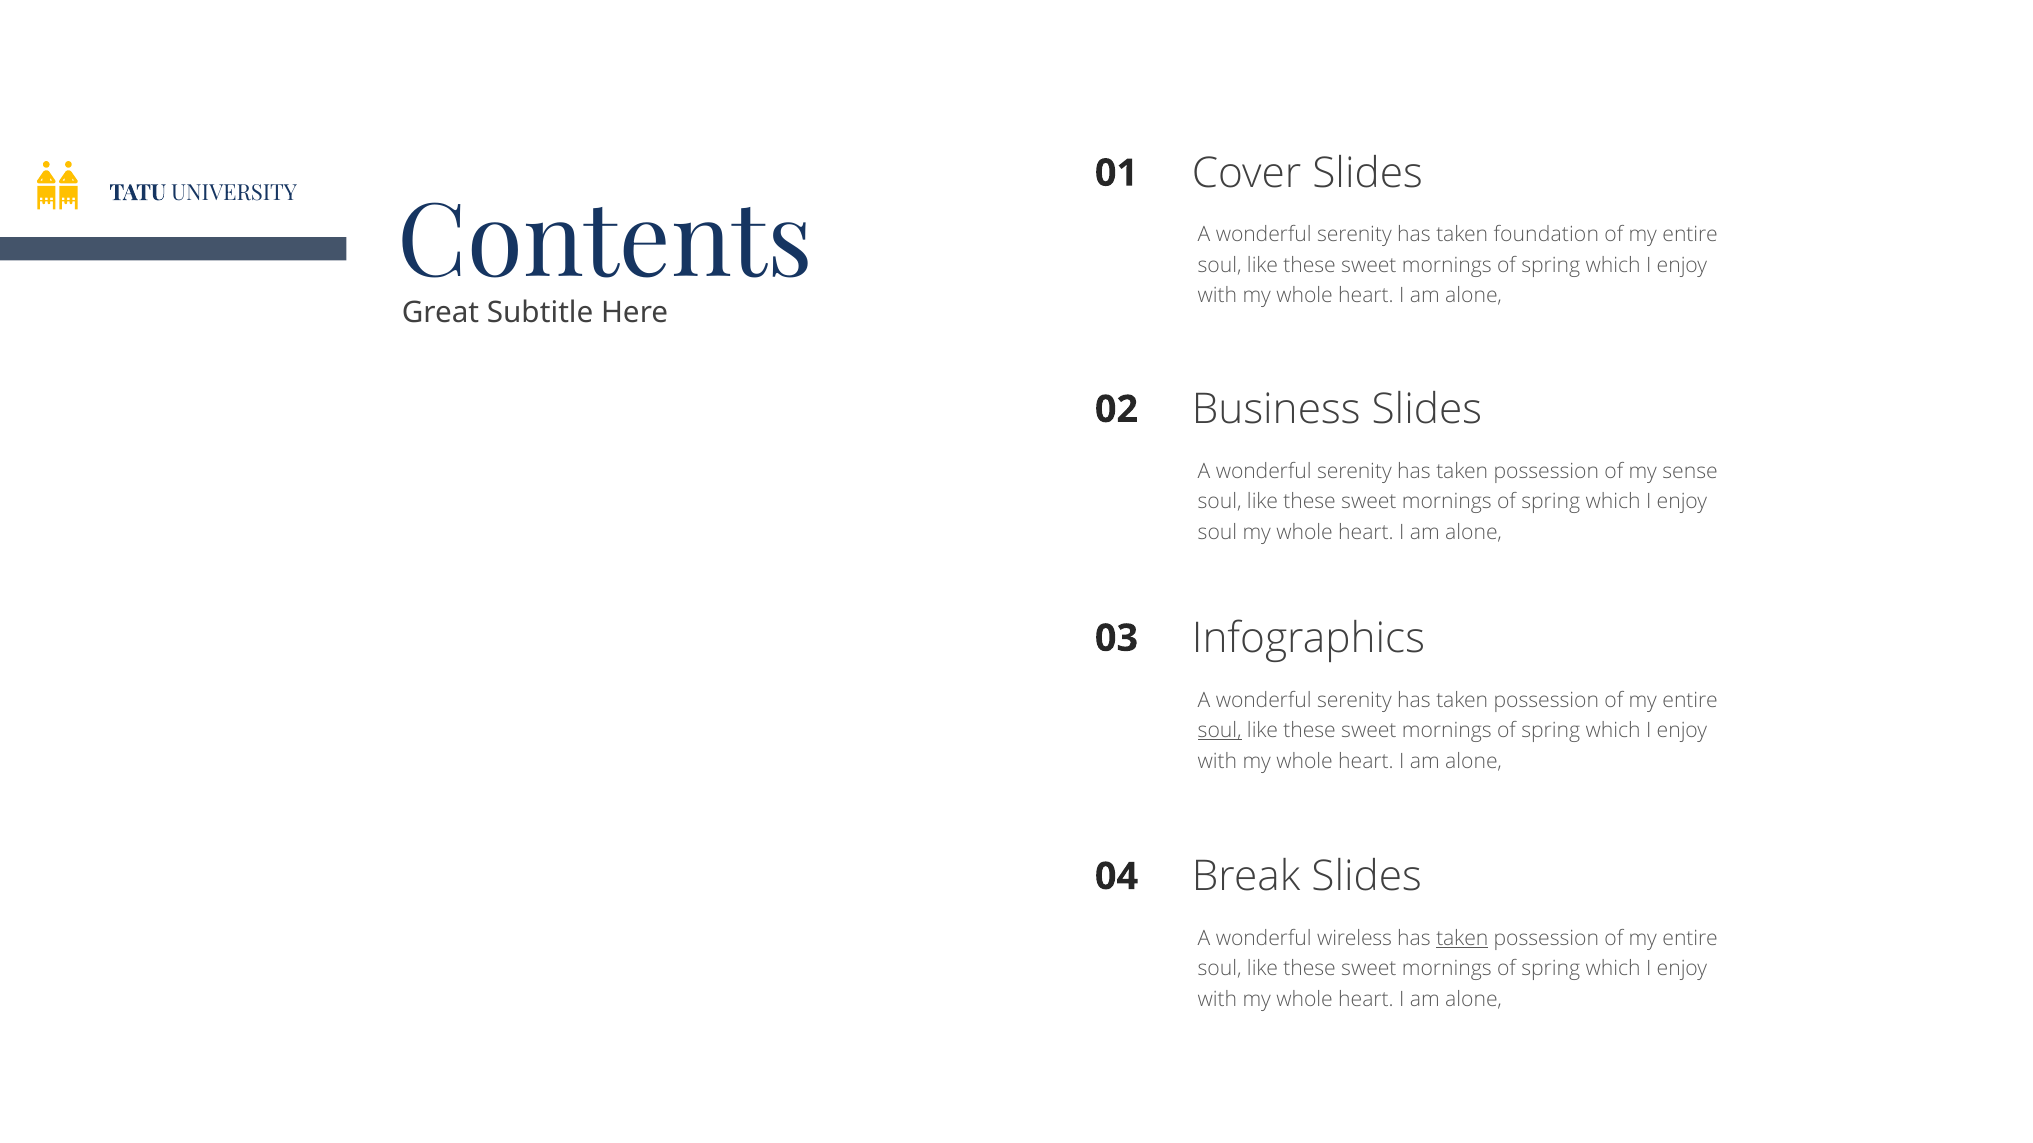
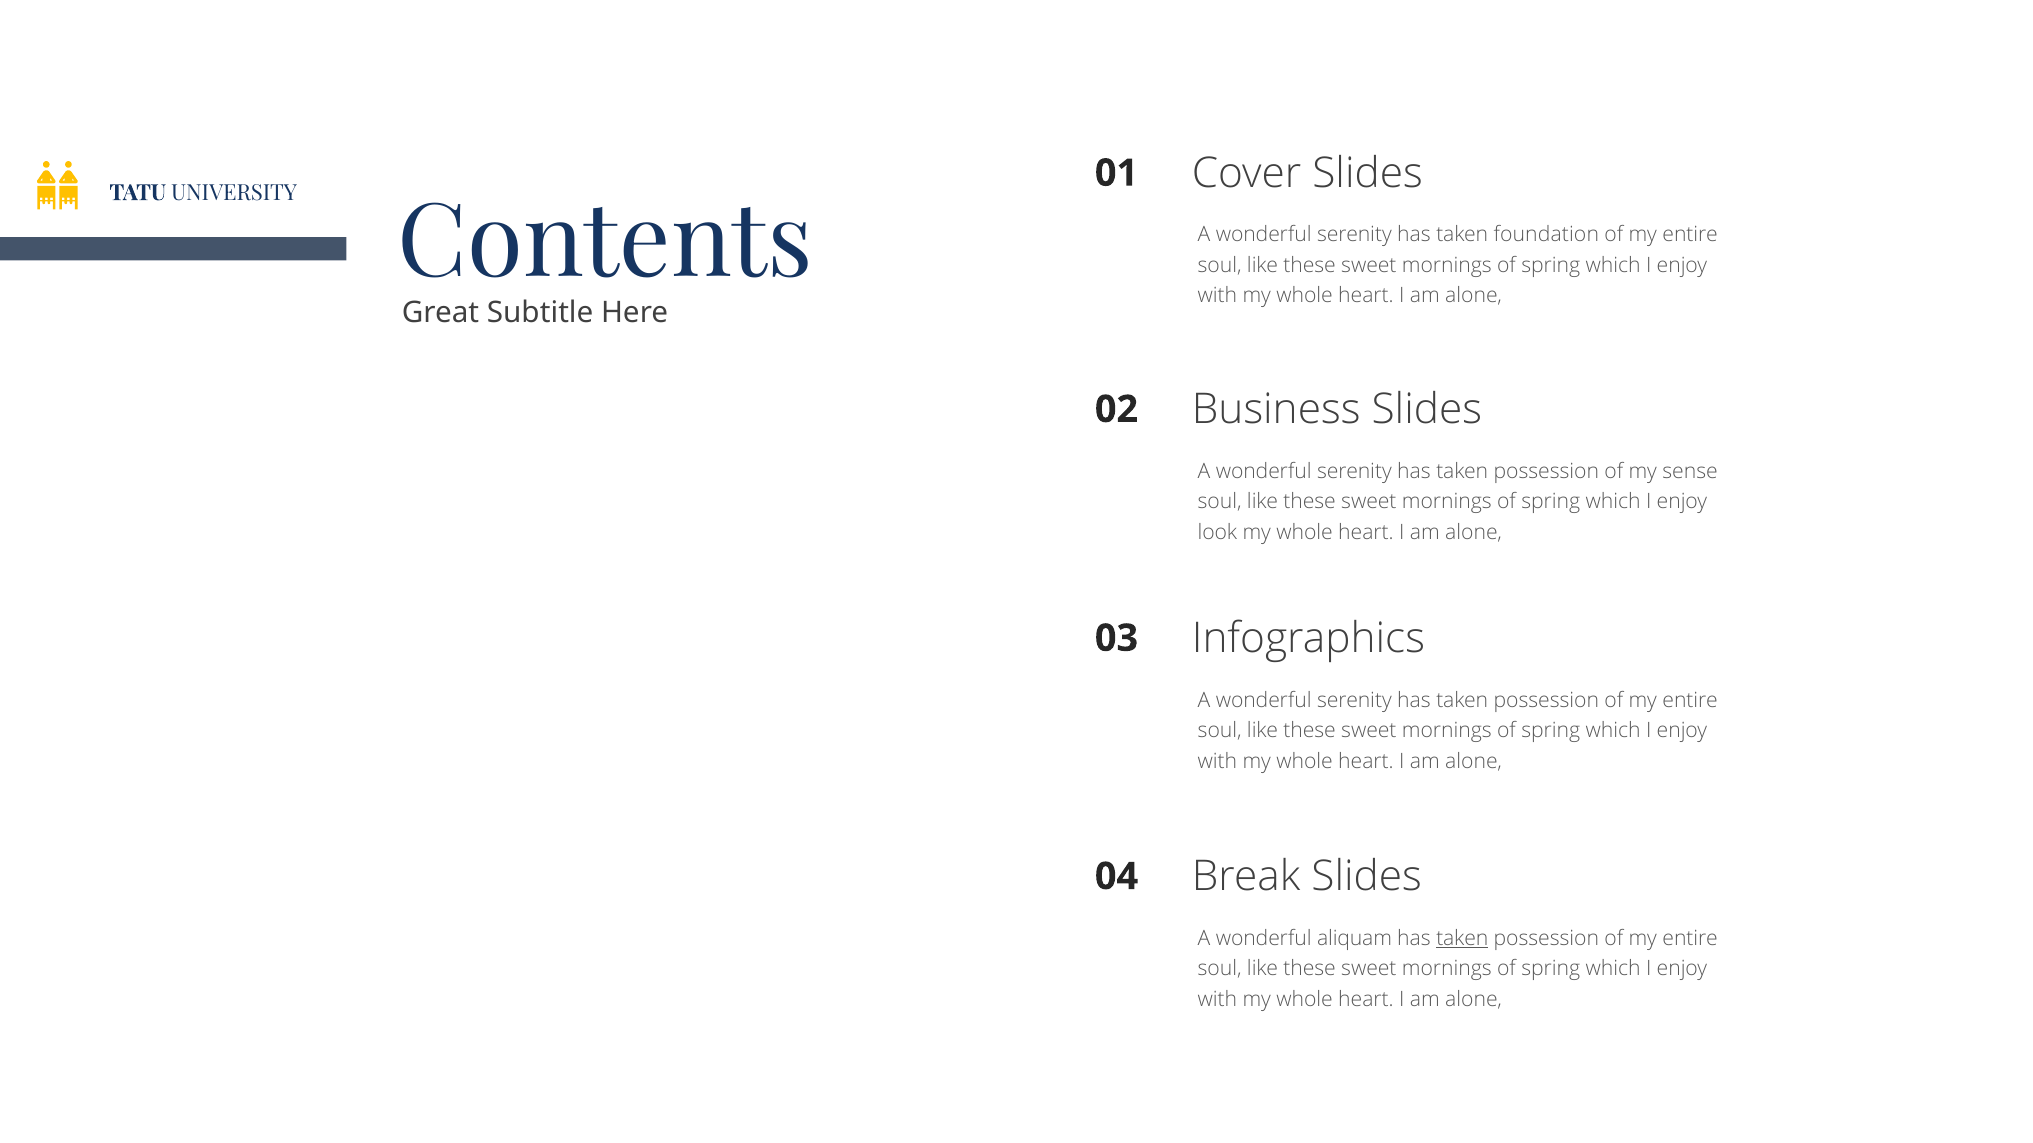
soul: soul -> look (1217, 532)
soul underline: present -> none (1220, 731)
wireless: wireless -> aliquam (1355, 939)
